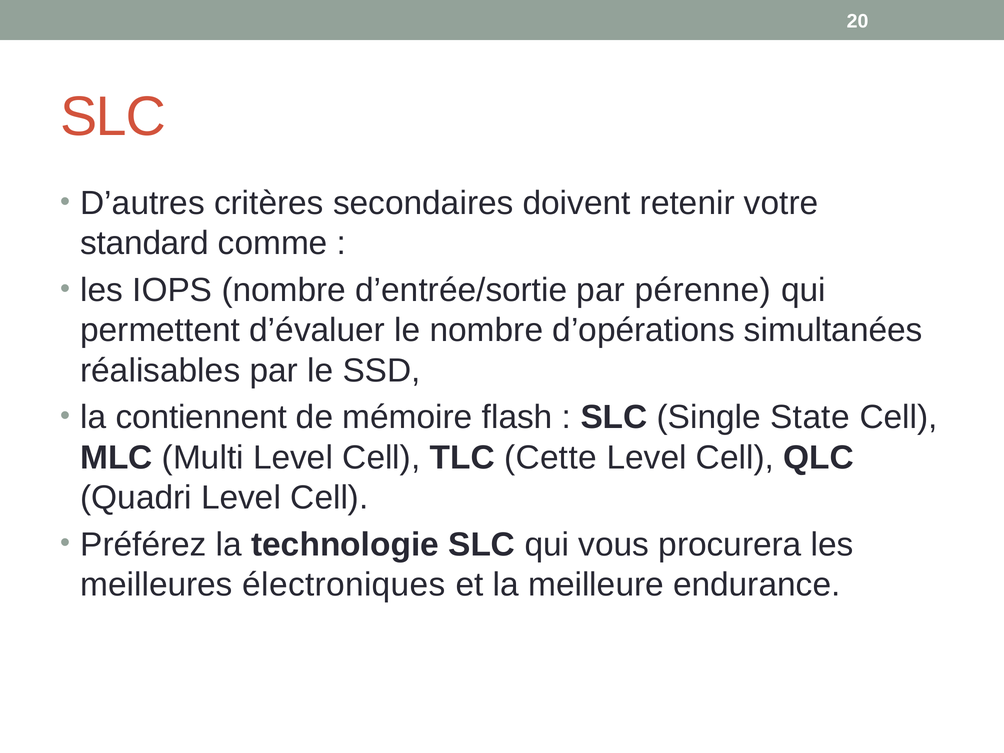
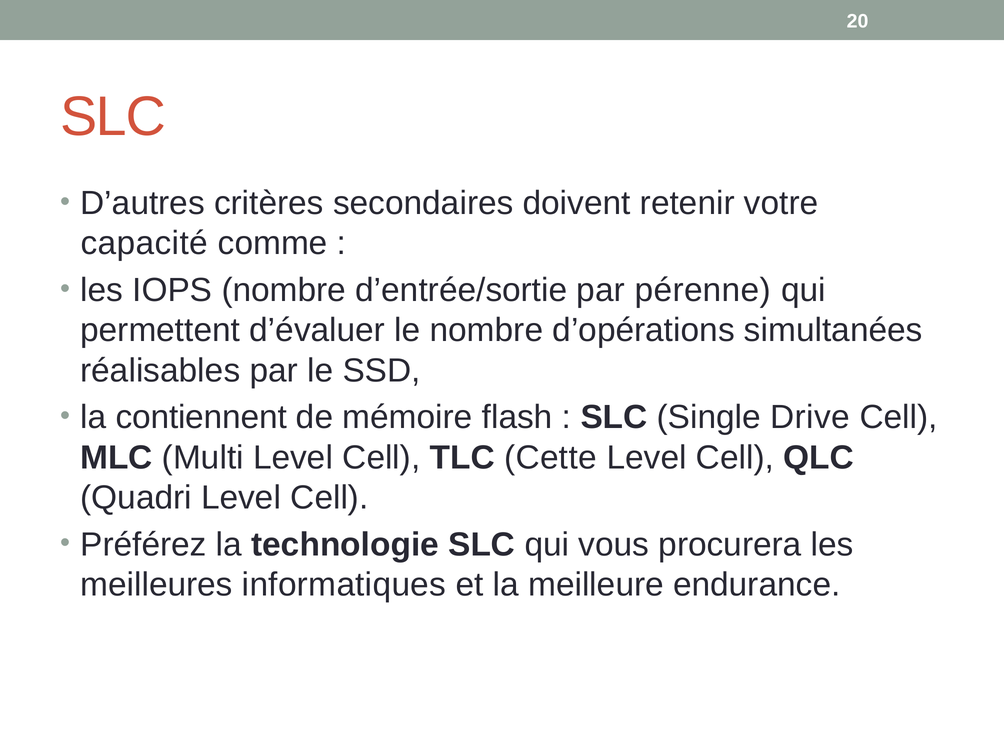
standard: standard -> capacité (144, 243)
State: State -> Drive (810, 417)
électroniques: électroniques -> informatiques (344, 585)
